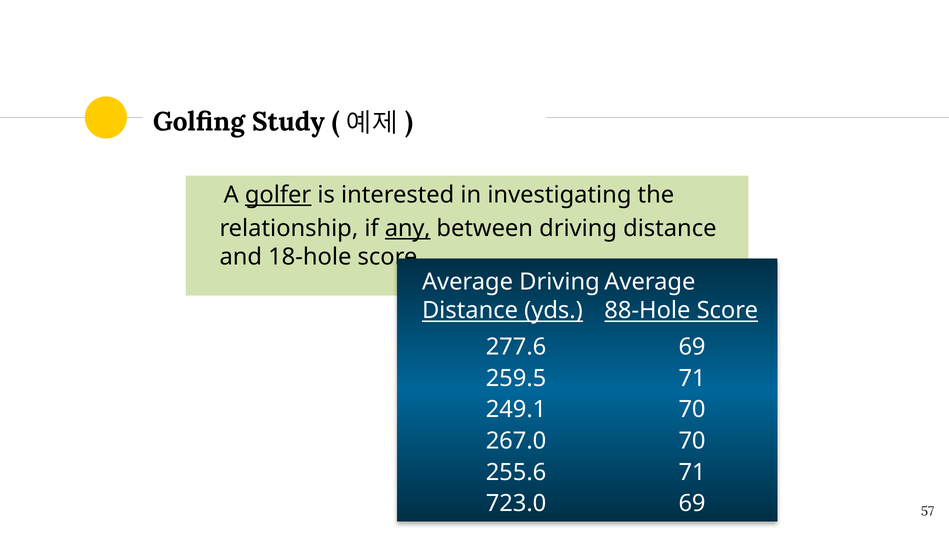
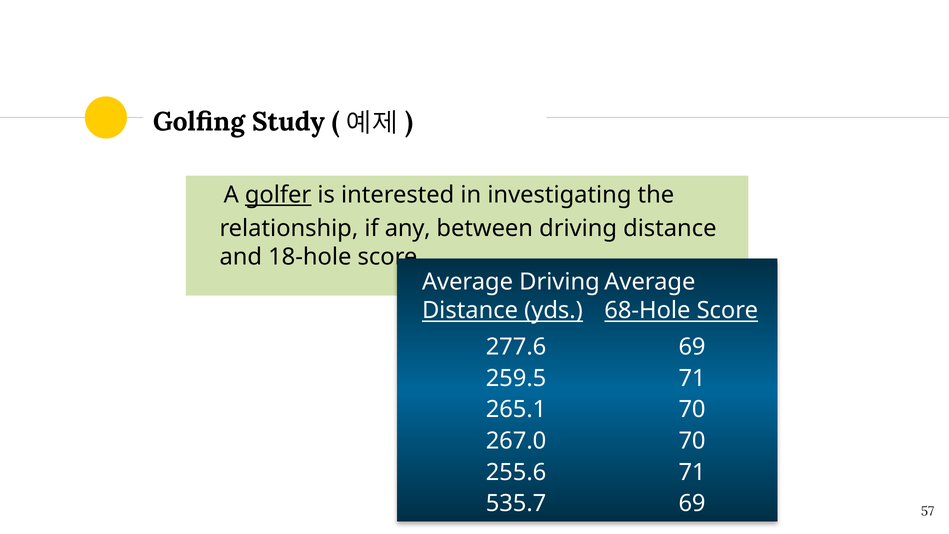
any underline: present -> none (408, 228)
88-Hole: 88-Hole -> 68-Hole (647, 310)
249.1: 249.1 -> 265.1 (516, 409)
723.0: 723.0 -> 535.7 (516, 503)
